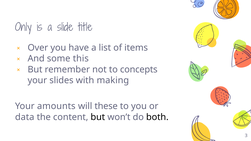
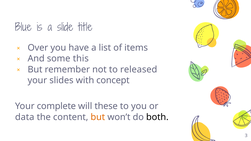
Only: Only -> Blue (23, 27)
concepts: concepts -> released (139, 70)
making: making -> concept (113, 80)
amounts: amounts -> complete (56, 106)
but colour: black -> orange (98, 117)
